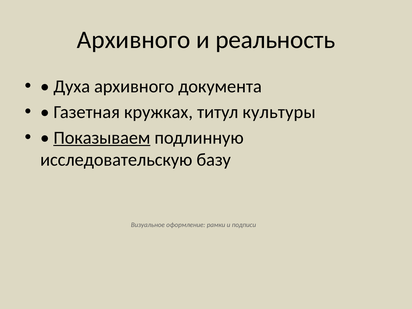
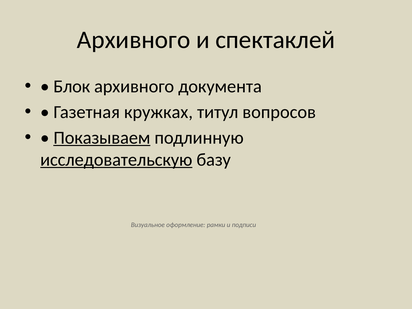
реальность: реальность -> спектаклей (275, 40)
Духа: Духа -> Блок (72, 86)
культуры: культуры -> вопросов (279, 112)
исследовательскую underline: none -> present (116, 160)
